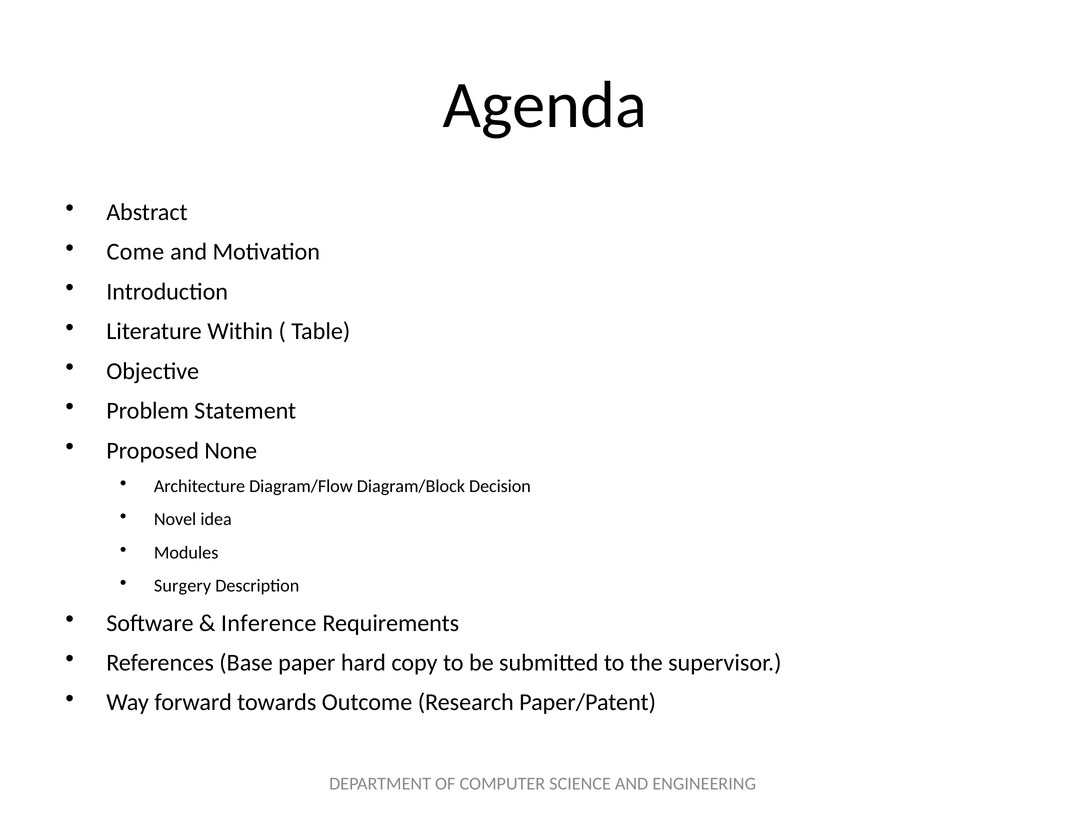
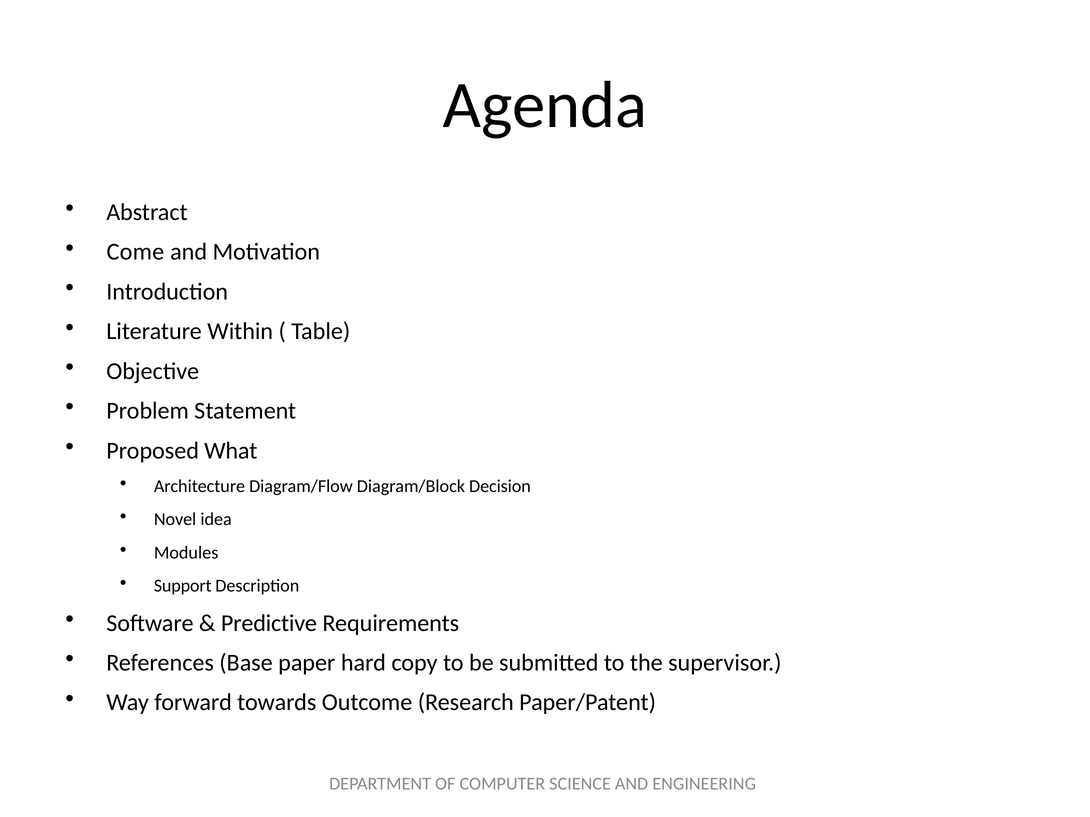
None: None -> What (231, 451)
Surgery: Surgery -> Support (183, 586)
Inference: Inference -> Predictive (269, 623)
